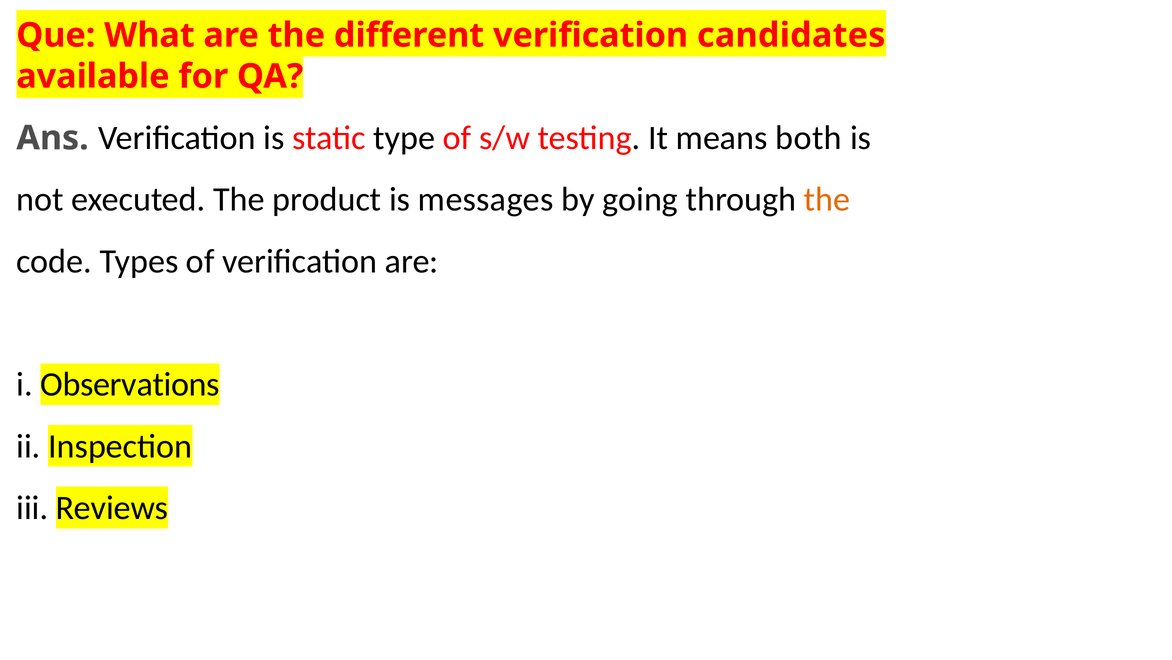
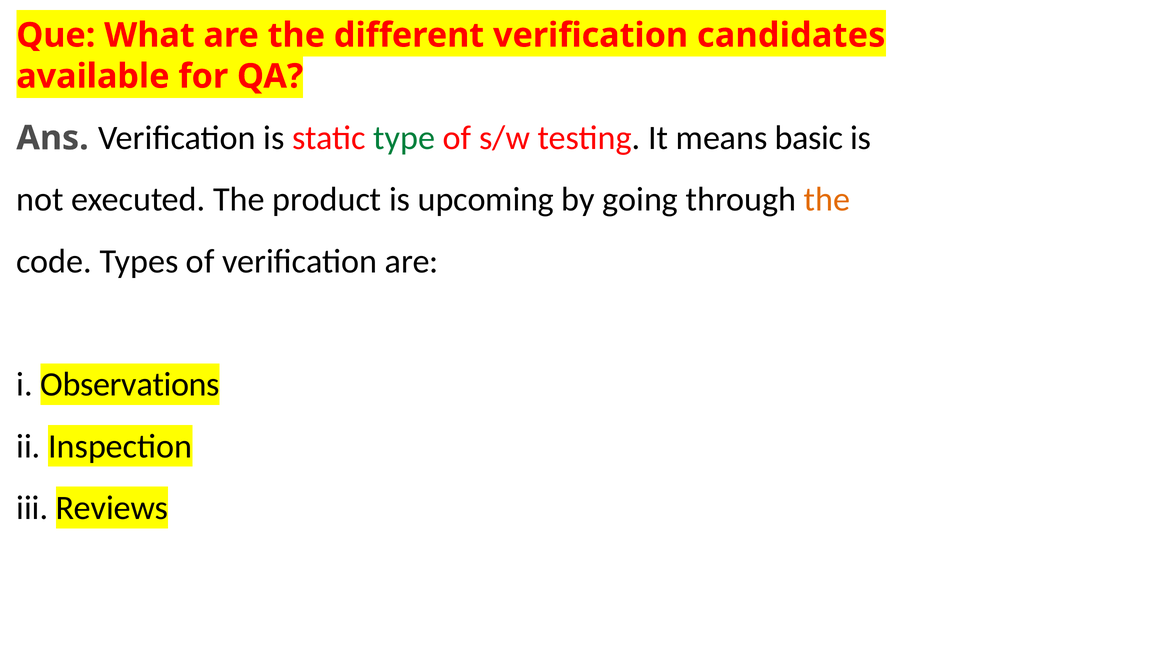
type colour: black -> green (404, 138)
both: both -> basic (809, 138)
messages: messages -> upcoming (486, 199)
